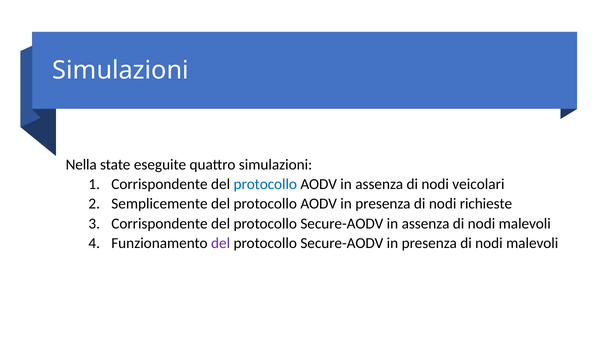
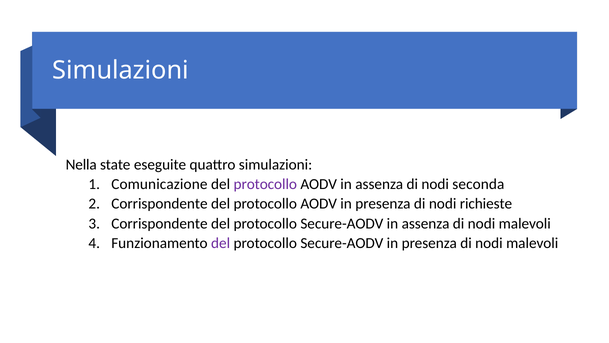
Corrispondente: Corrispondente -> Comunicazione (159, 184)
protocollo colour: blue -> purple (265, 184)
veicolari: veicolari -> seconda (478, 184)
Semplicemente: Semplicemente -> Corrispondente (159, 204)
